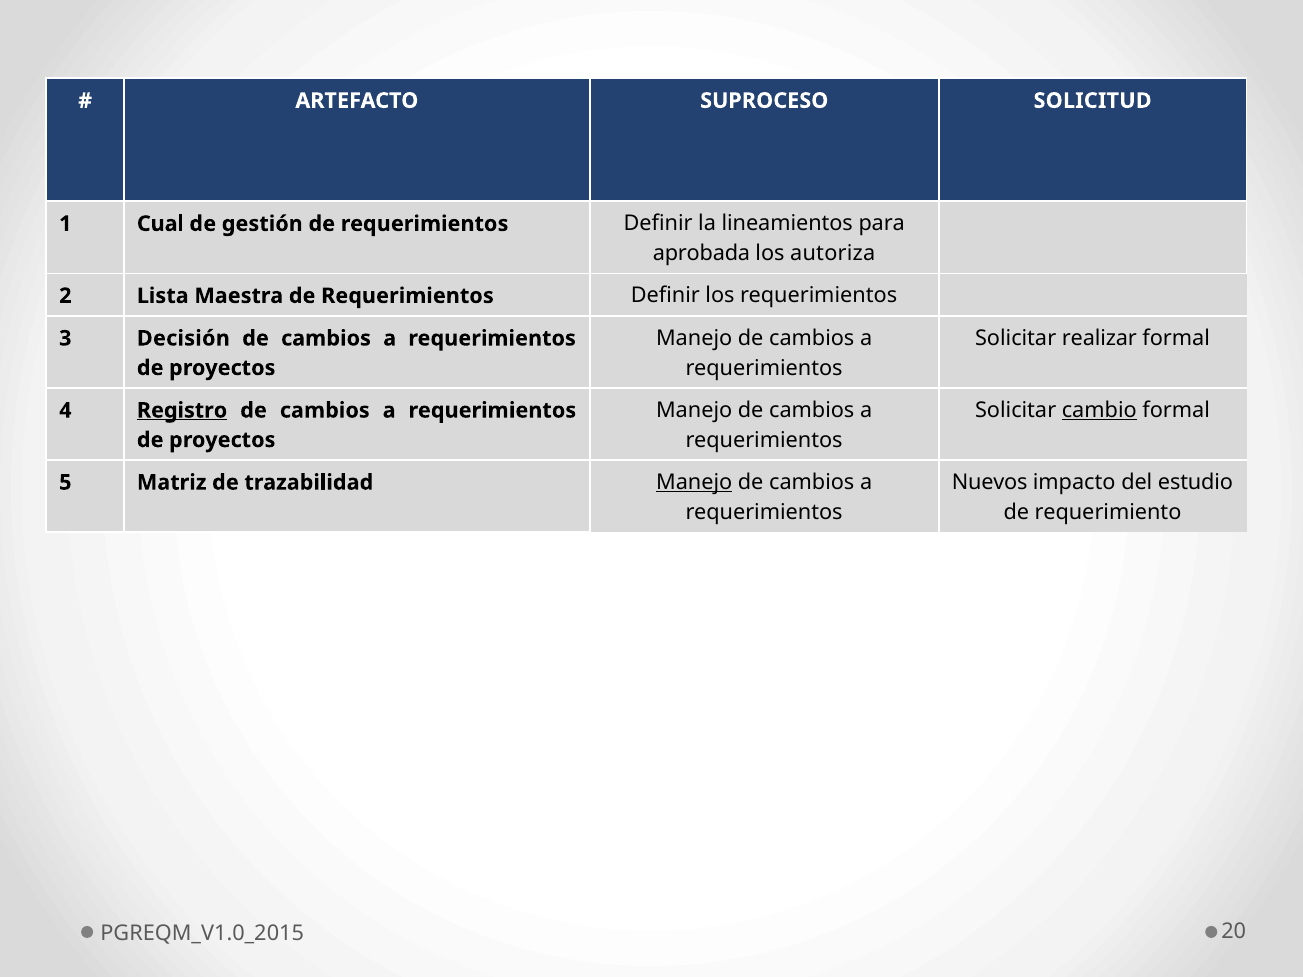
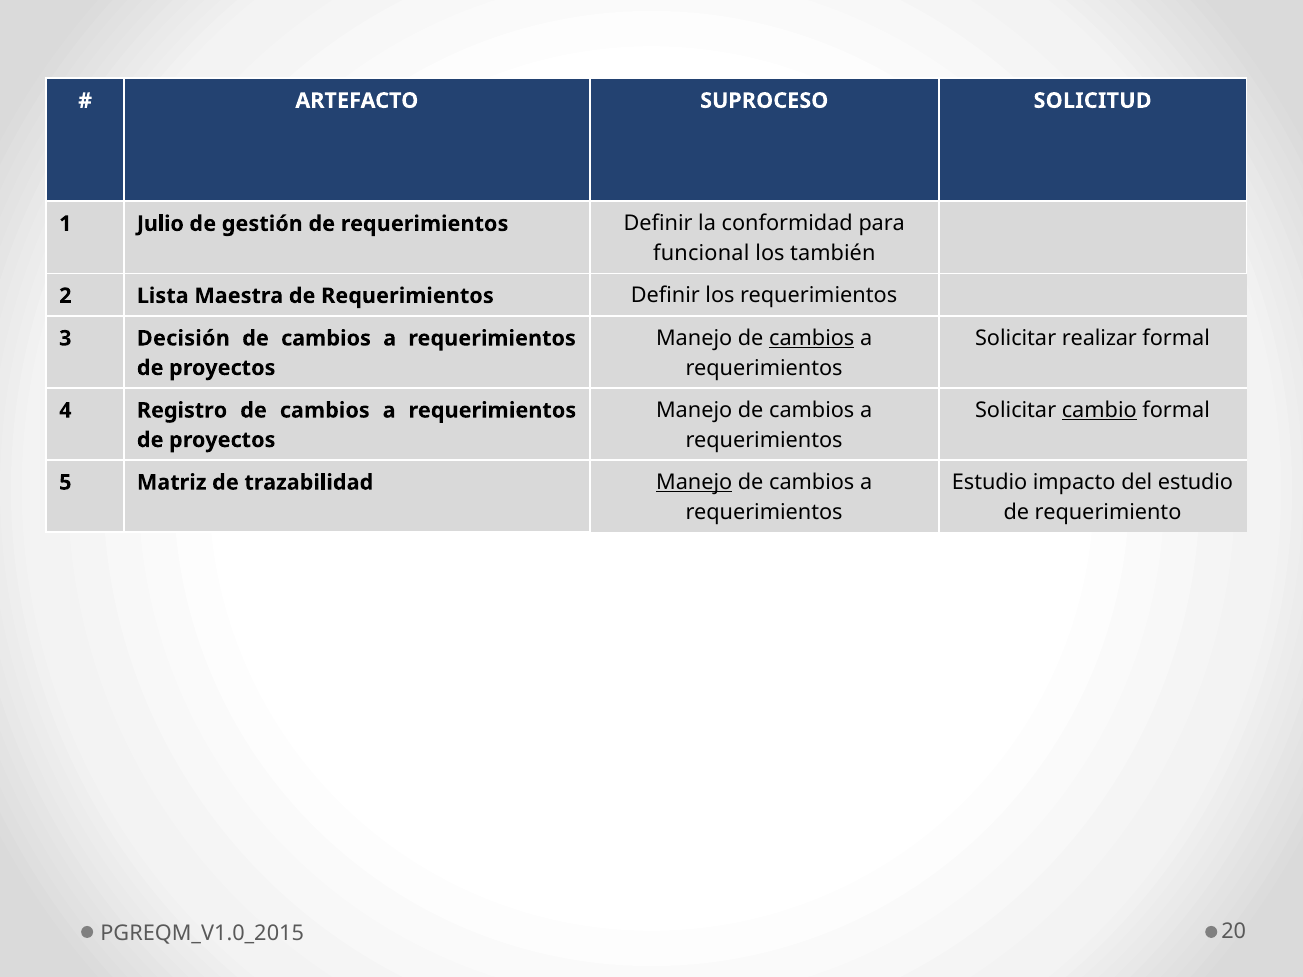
Cual: Cual -> Julio (160, 224)
lineamientos: lineamientos -> conformidad (787, 224)
aprobada: aprobada -> funcional (701, 253)
autoriza: autoriza -> también (833, 253)
cambios underline: none -> present (812, 338)
Registro underline: present -> none (182, 411)
Nuevos: Nuevos -> Estudio (990, 483)
